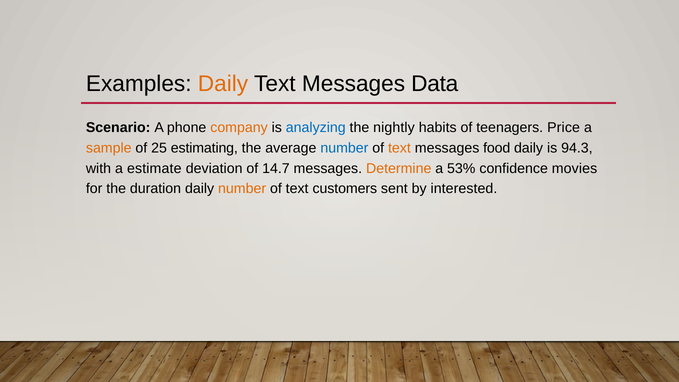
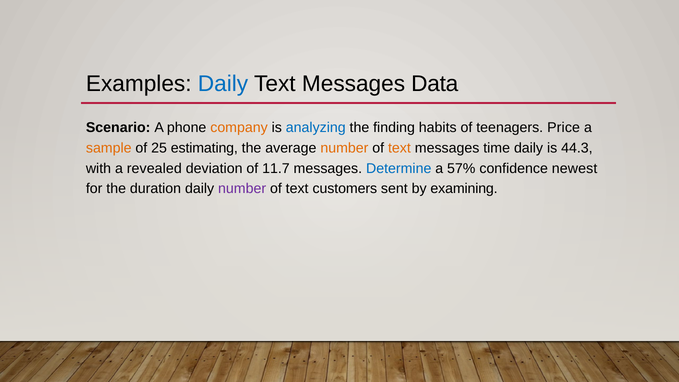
Daily colour: orange -> blue (223, 84)
nightly: nightly -> finding (394, 128)
number colour: blue -> orange (344, 148)
food: food -> time (497, 148)
94.3: 94.3 -> 44.3 (577, 148)
estimate: estimate -> revealed (154, 168)
14.7: 14.7 -> 11.7 (276, 168)
Determine colour: orange -> blue (399, 168)
53%: 53% -> 57% (461, 168)
movies: movies -> newest (575, 168)
number colour: orange -> purple (242, 189)
interested: interested -> examining (464, 189)
